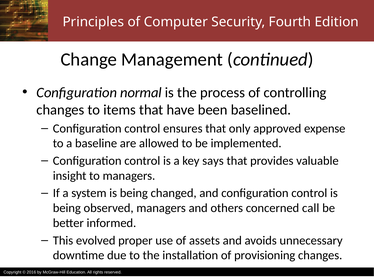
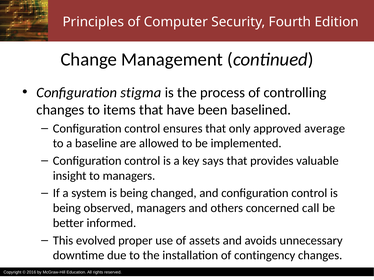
normal: normal -> stigma (141, 93)
expense: expense -> average (325, 129)
provisioning: provisioning -> contingency (265, 256)
